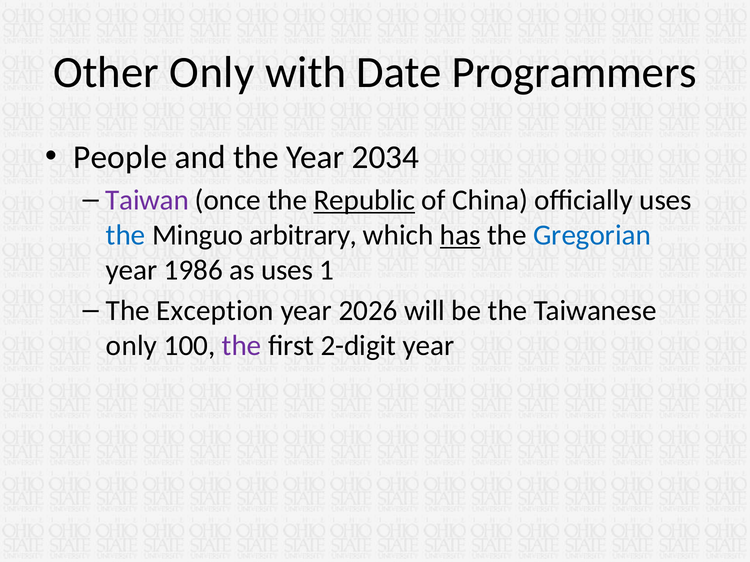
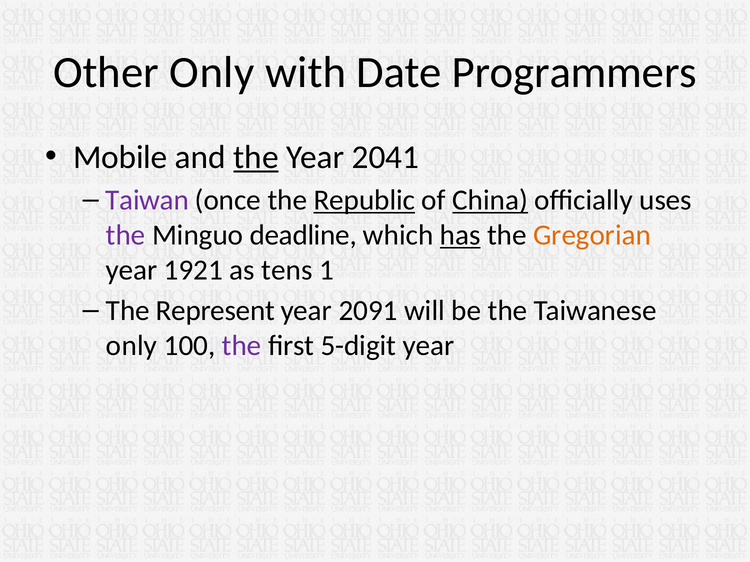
People: People -> Mobile (120, 157)
the underline: none -> present (256, 157)
2034: 2034 -> 2041 (385, 157)
China underline: none -> present (490, 200)
the colour: blue -> purple (126, 235)
arbitrary: arbitrary -> deadline (303, 235)
Gregorian colour: blue -> orange (592, 235)
1986: 1986 -> 1921 (193, 270)
as uses: uses -> tens (287, 270)
Exception: Exception -> Represent (215, 311)
2026: 2026 -> 2091 (368, 311)
2-digit: 2-digit -> 5-digit (358, 346)
